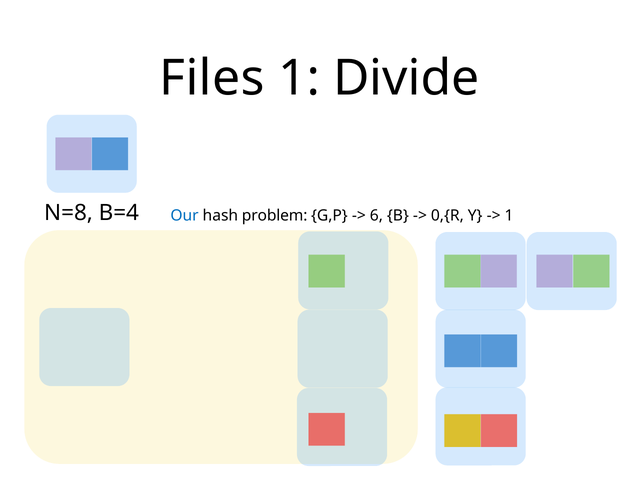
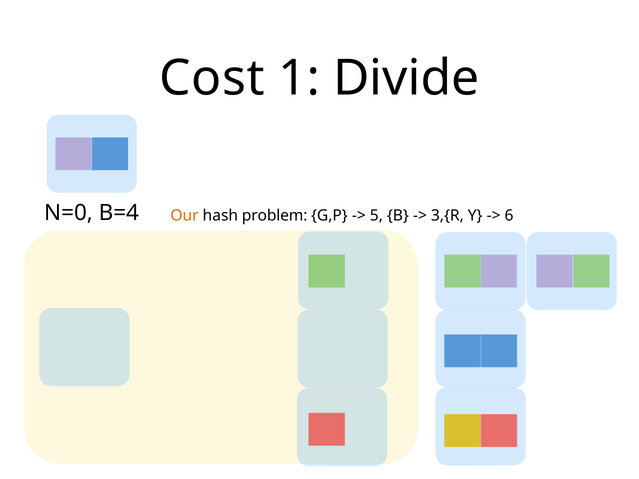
Files: Files -> Cost (212, 78)
N=8: N=8 -> N=0 (68, 213)
Our colour: blue -> orange (185, 216)
6: 6 -> 5 (376, 216)
0,{R: 0,{R -> 3,{R (447, 216)
1: 1 -> 6 (509, 216)
